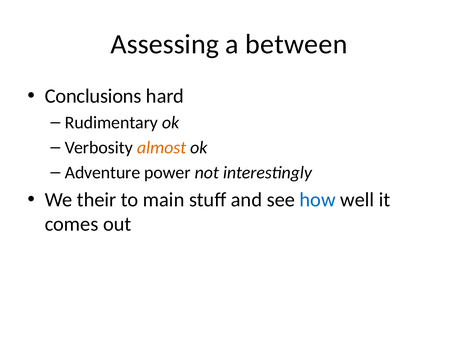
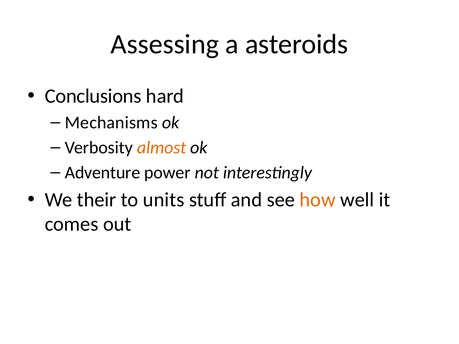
between: between -> asteroids (297, 44)
Rudimentary: Rudimentary -> Mechanisms (111, 123)
main: main -> units (164, 200)
how colour: blue -> orange (318, 200)
